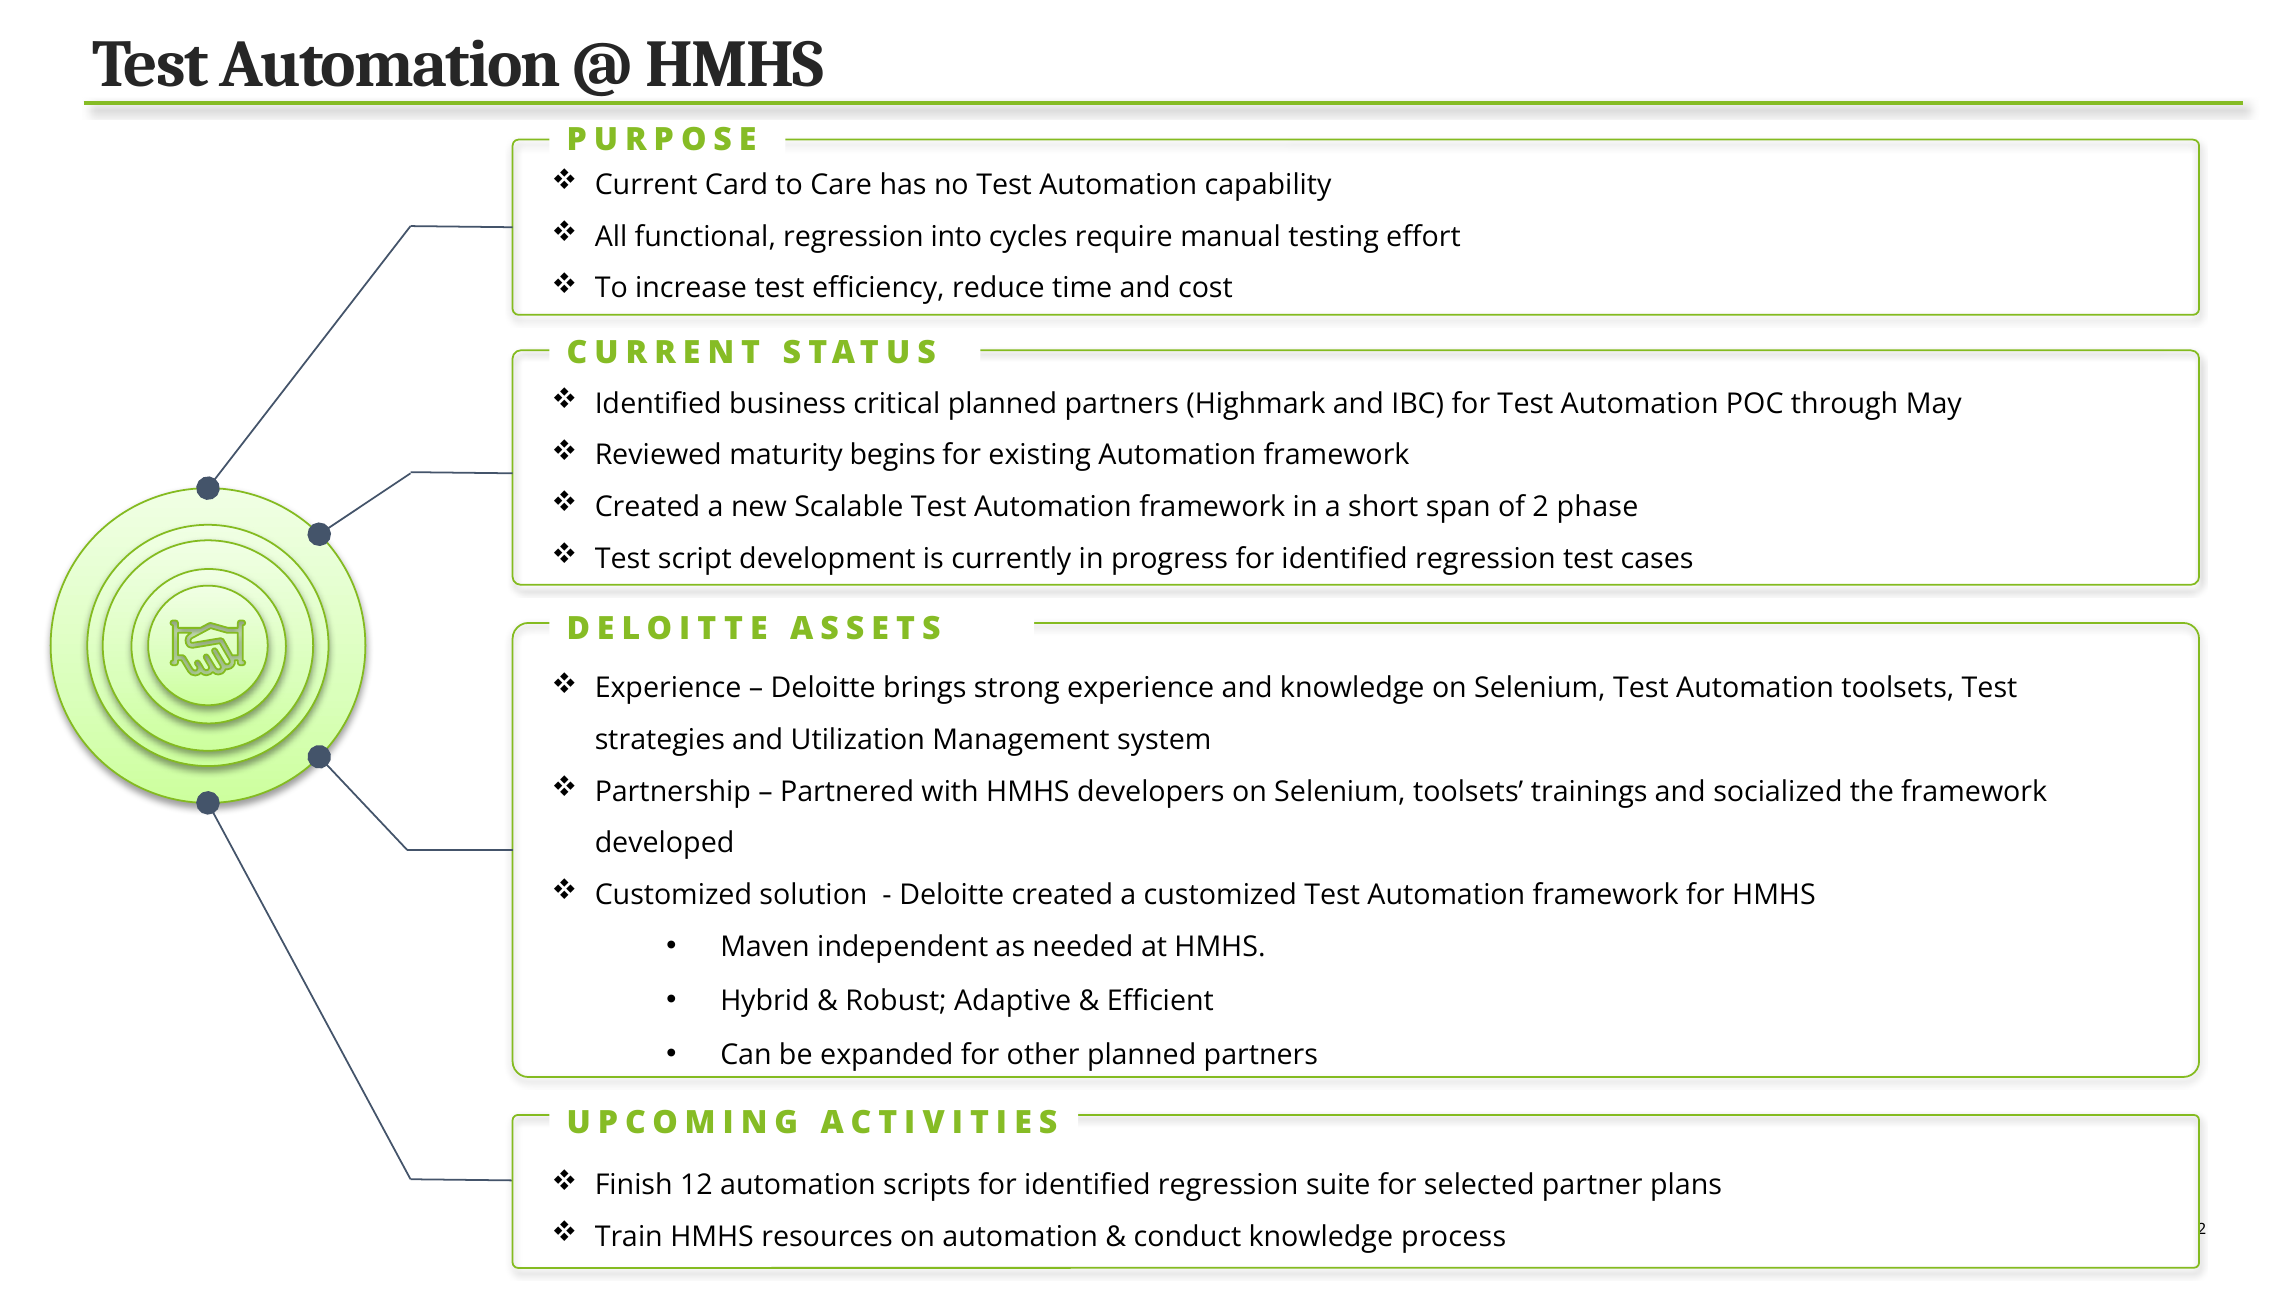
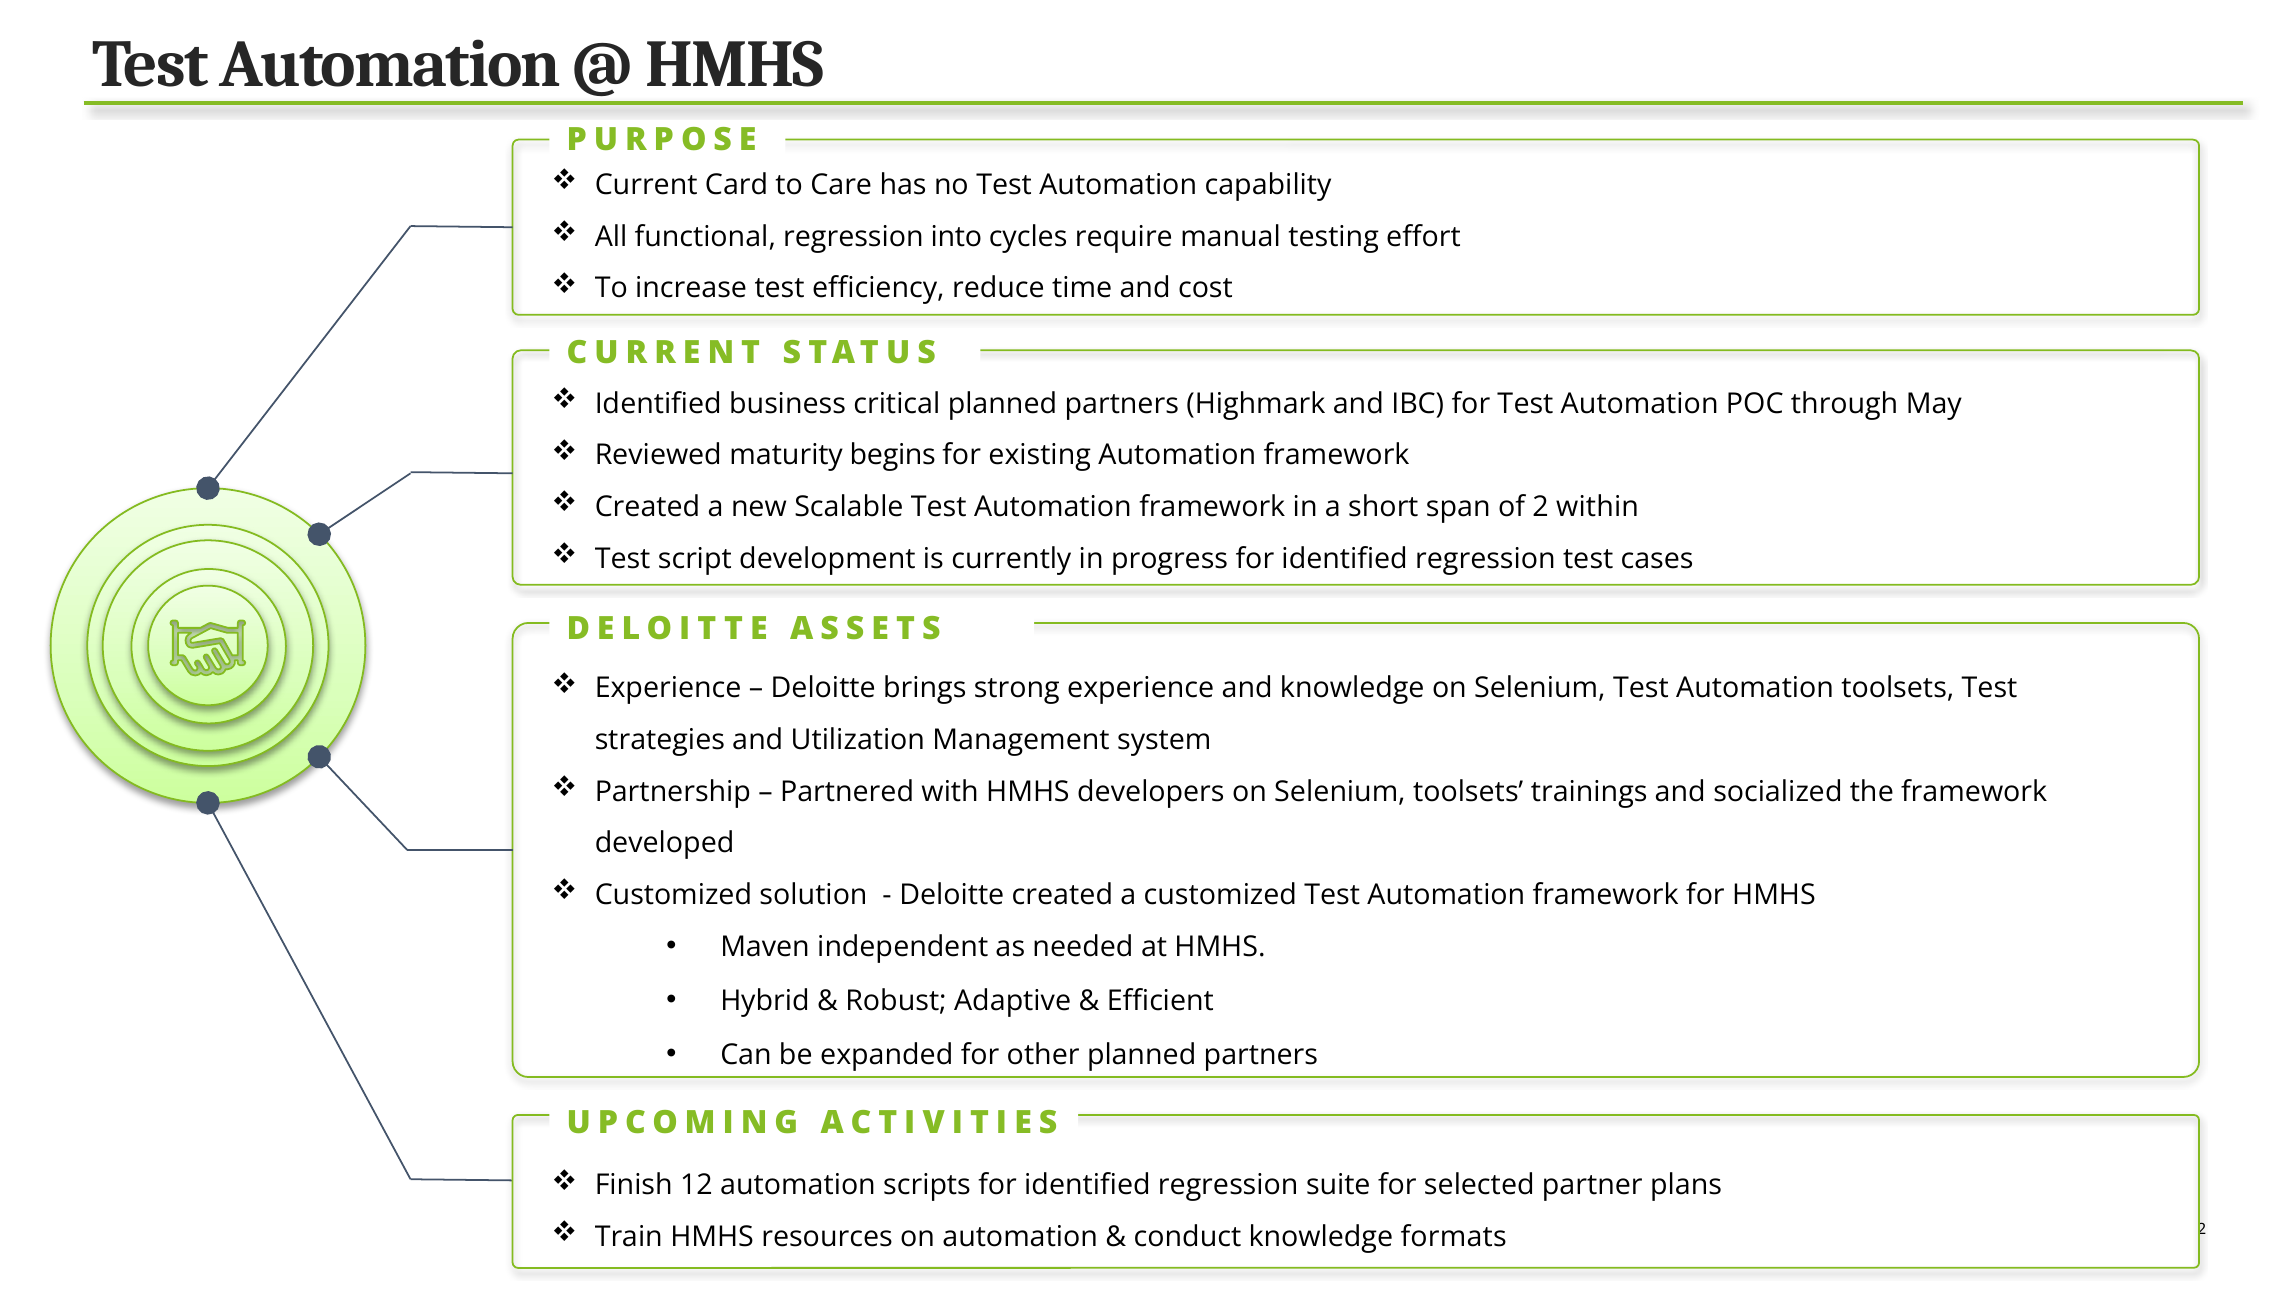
phase: phase -> within (1598, 507)
process: process -> formats (1454, 1237)
